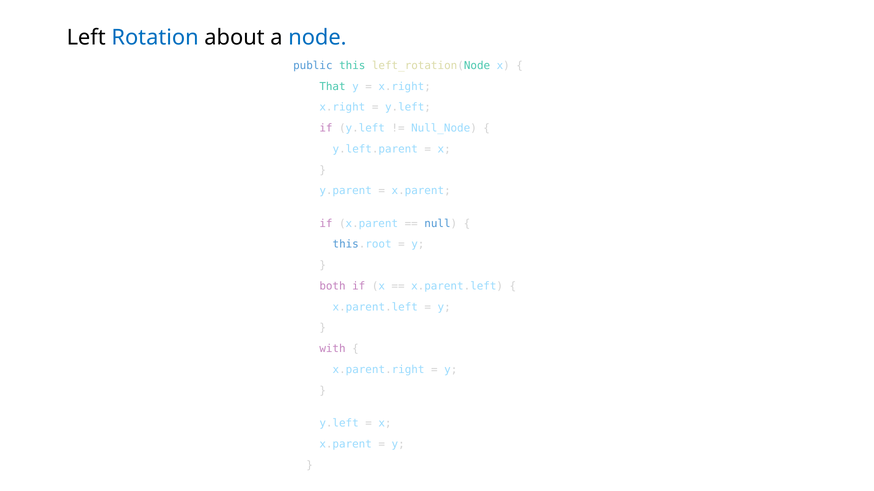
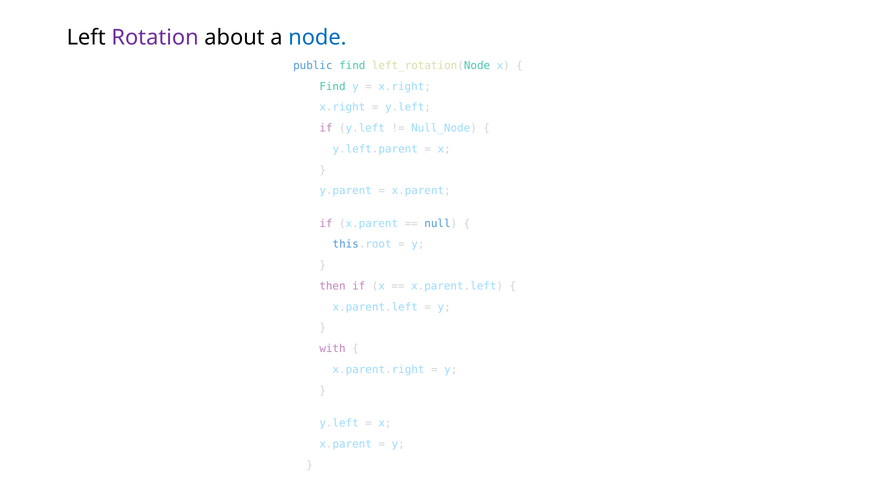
Rotation colour: blue -> purple (155, 37)
public this: this -> find (352, 66)
That: That -> Find (333, 87)
both: both -> then (333, 286)
